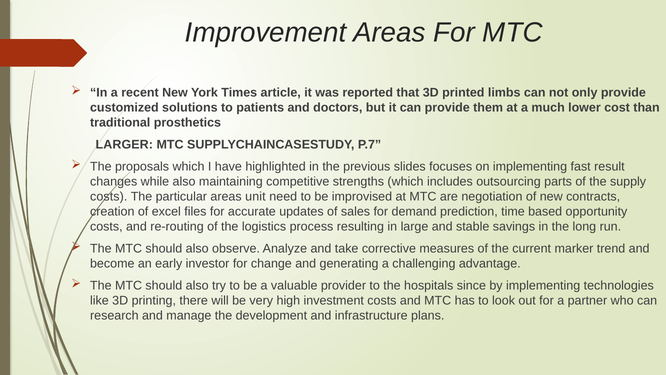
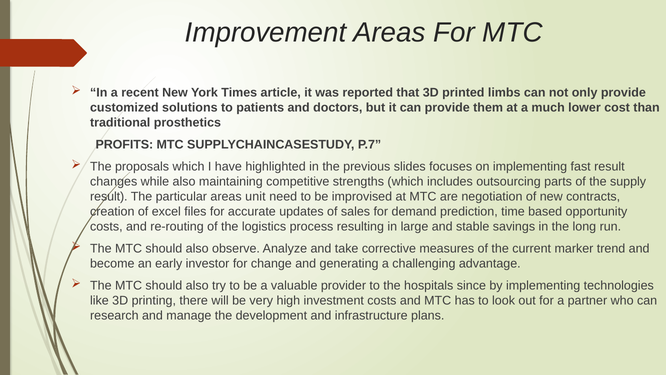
LARGER: LARGER -> PROFITS (124, 144)
costs: costs -> result (109, 196)
